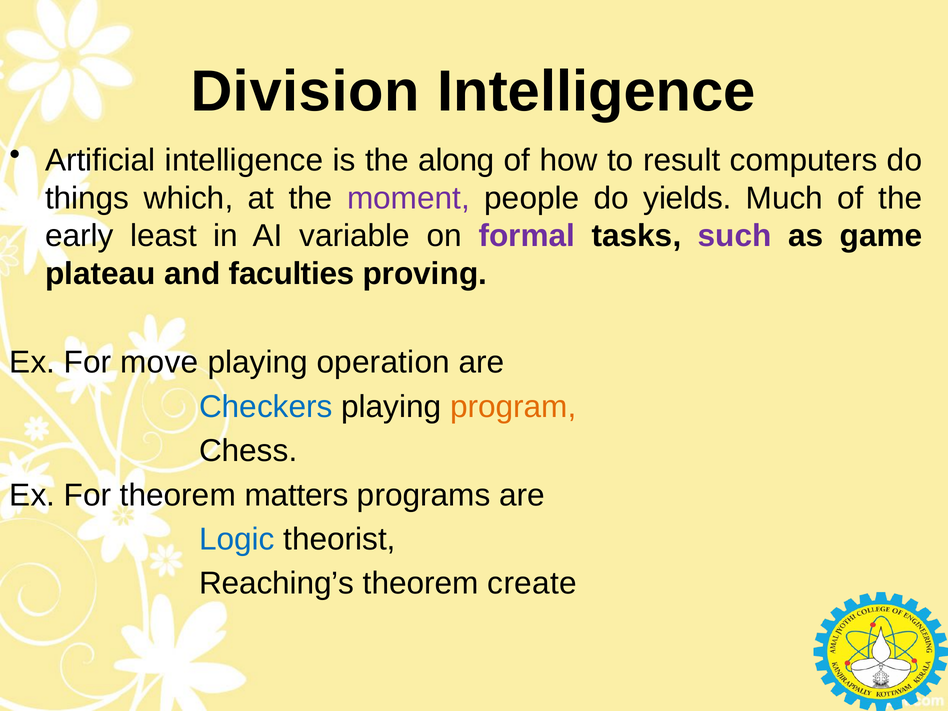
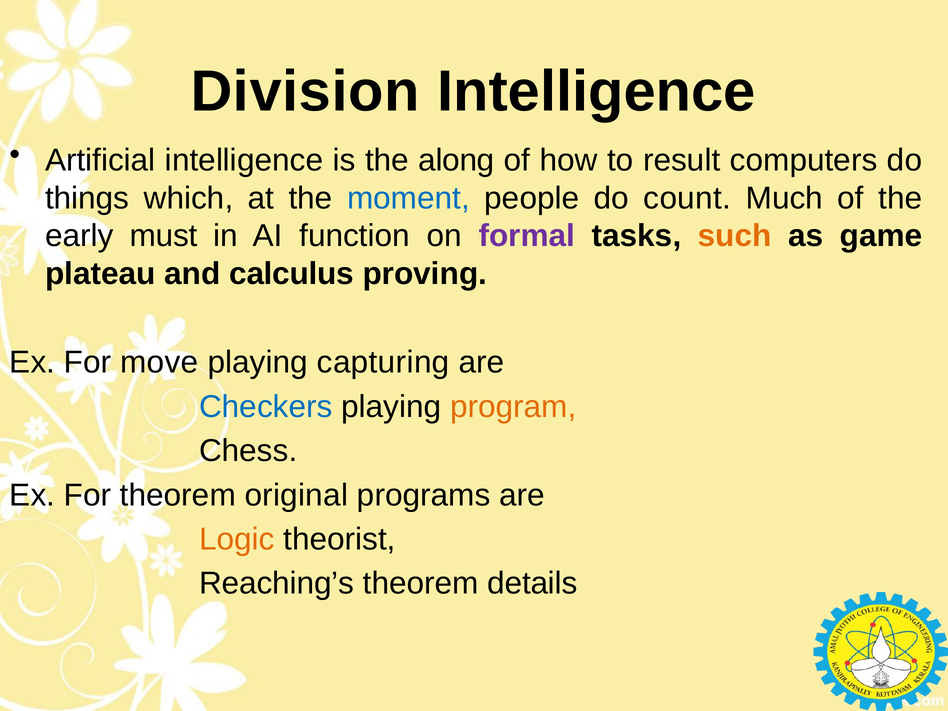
moment colour: purple -> blue (408, 198)
yields: yields -> count (687, 198)
least: least -> must (164, 236)
variable: variable -> function (355, 236)
such colour: purple -> orange (735, 236)
faculties: faculties -> calculus (292, 274)
operation: operation -> capturing (383, 362)
matters: matters -> original (296, 495)
Logic colour: blue -> orange (237, 539)
create: create -> details (532, 584)
